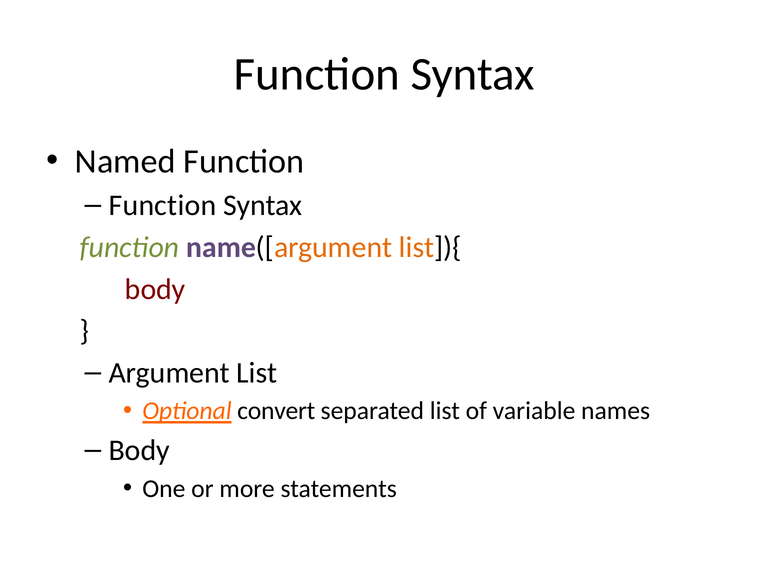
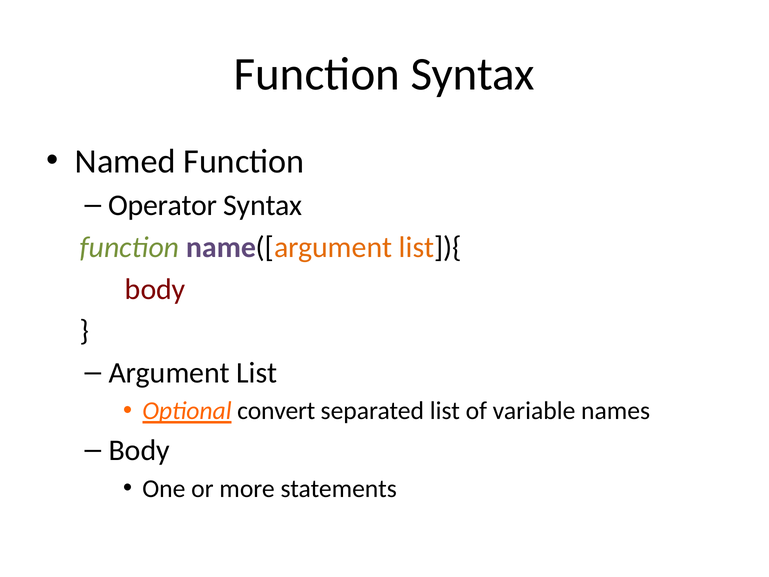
Function: Function -> Operator (163, 205)
